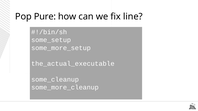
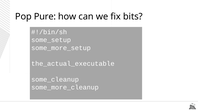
line: line -> bits (133, 17)
